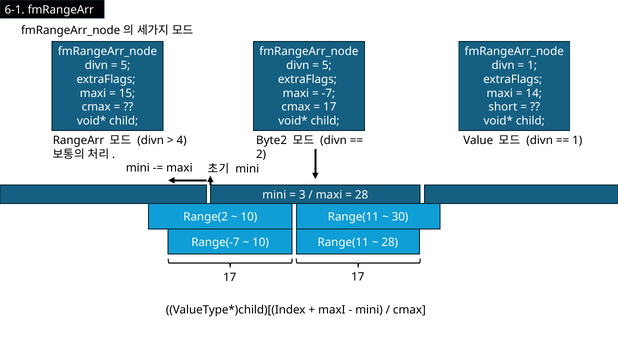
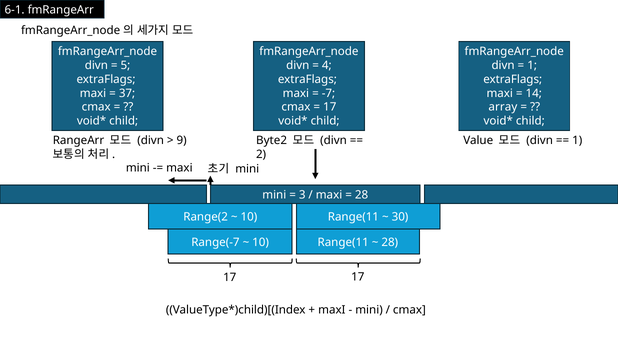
5: 5 -> 4 (327, 65)
15: 15 -> 37 (127, 93)
short: short -> array (503, 107)
4: 4 -> 9 (182, 140)
